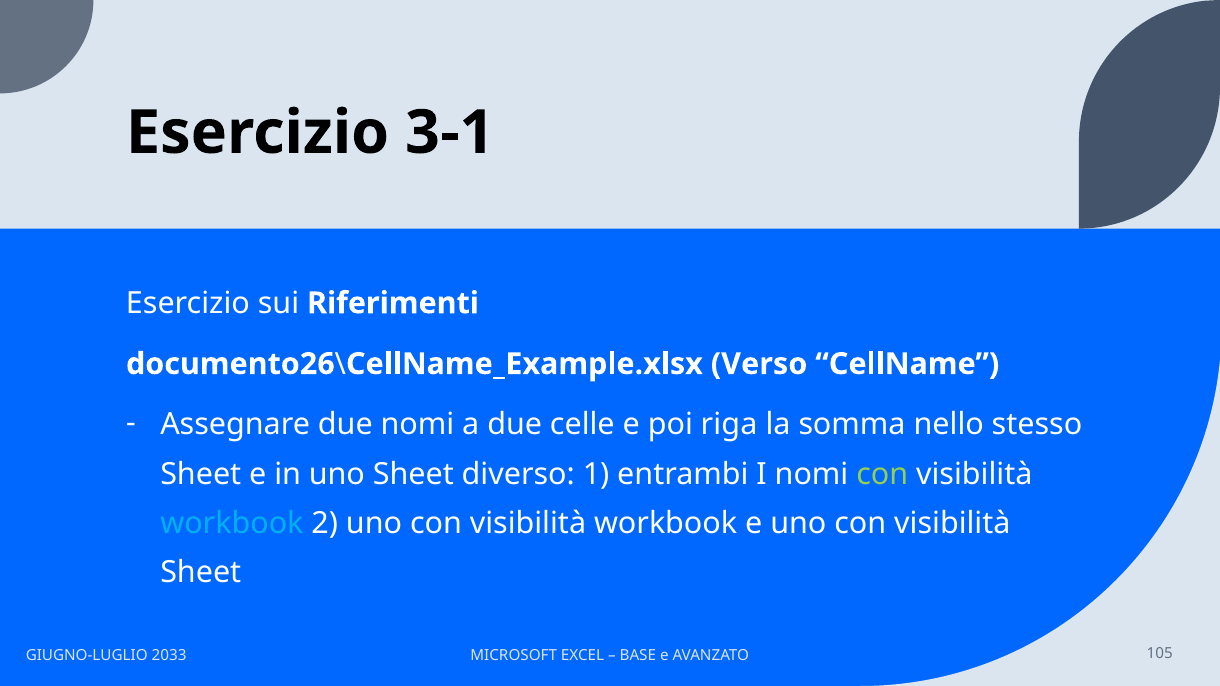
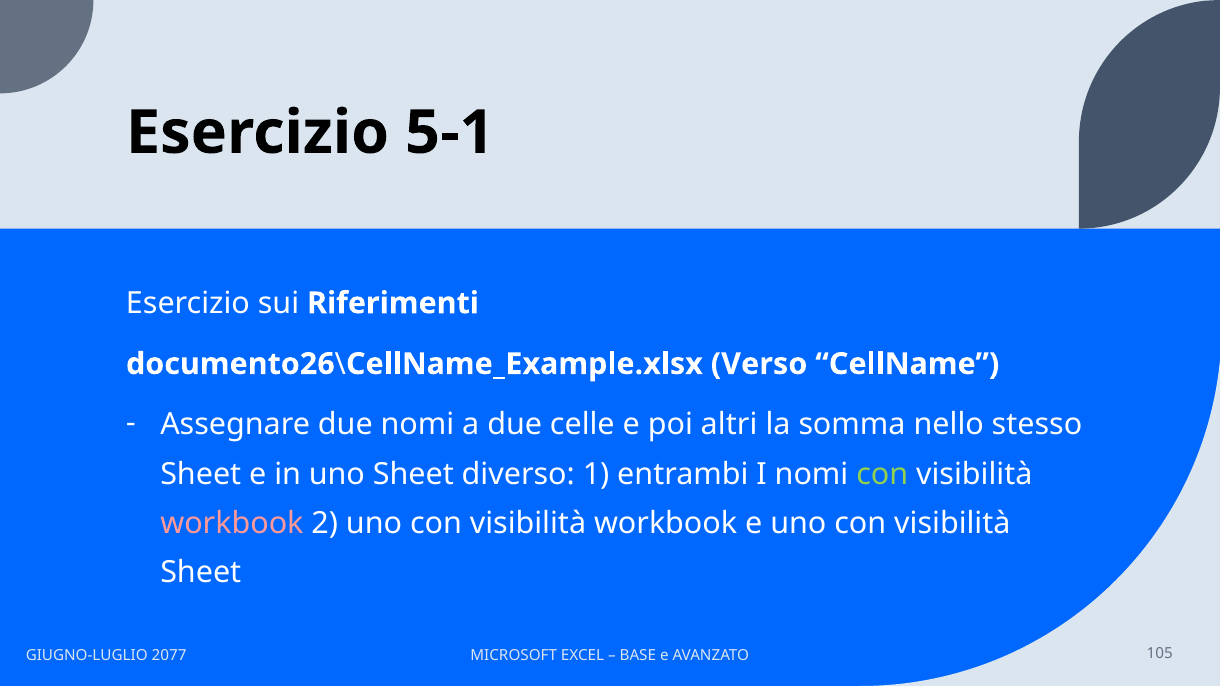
3-1: 3-1 -> 5-1 (450, 133)
riga: riga -> altri (729, 425)
workbook colour: light blue -> pink (232, 524)
2033: 2033 -> 2077 (169, 655)
